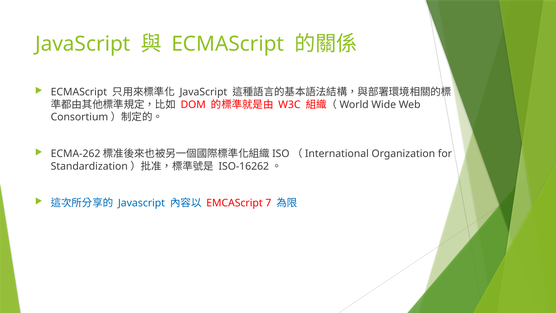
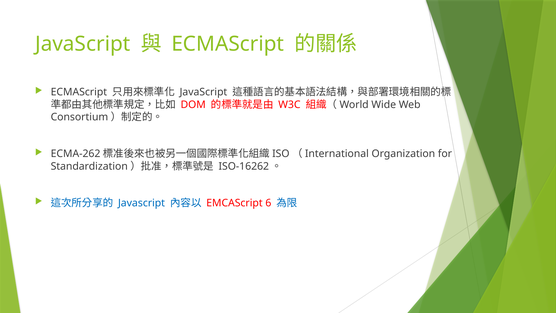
7: 7 -> 6 (268, 203)
